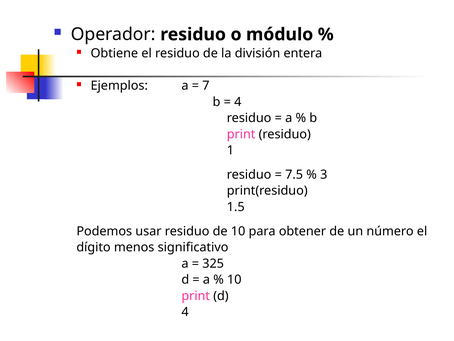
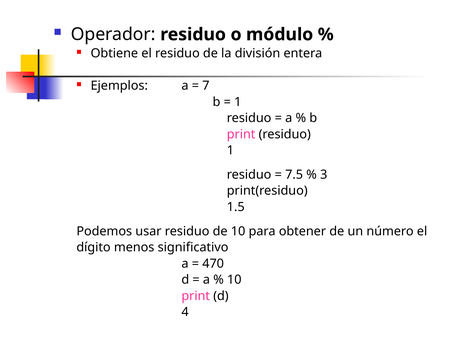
4: 4 -> 1 (238, 102)
325: 325 -> 470 (213, 263)
